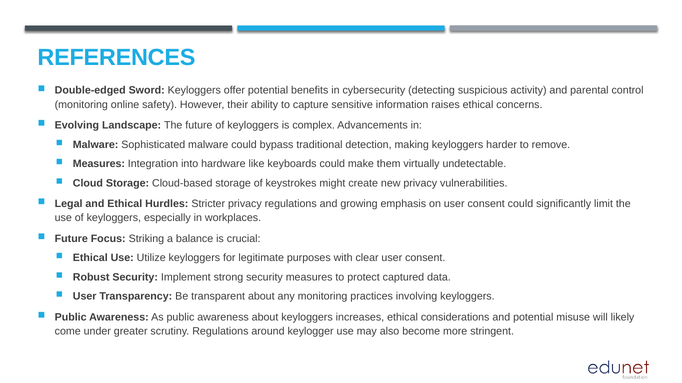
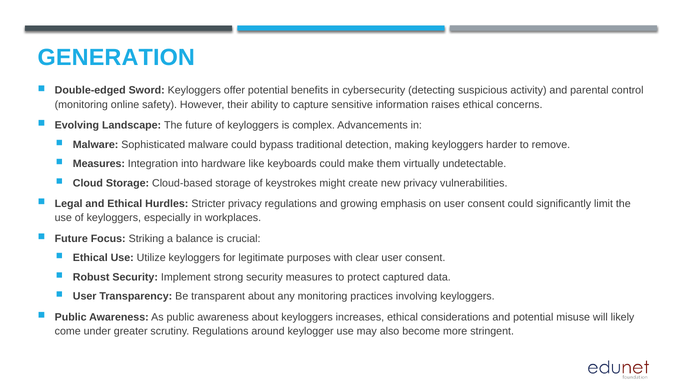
REFERENCES: REFERENCES -> GENERATION (116, 58)
